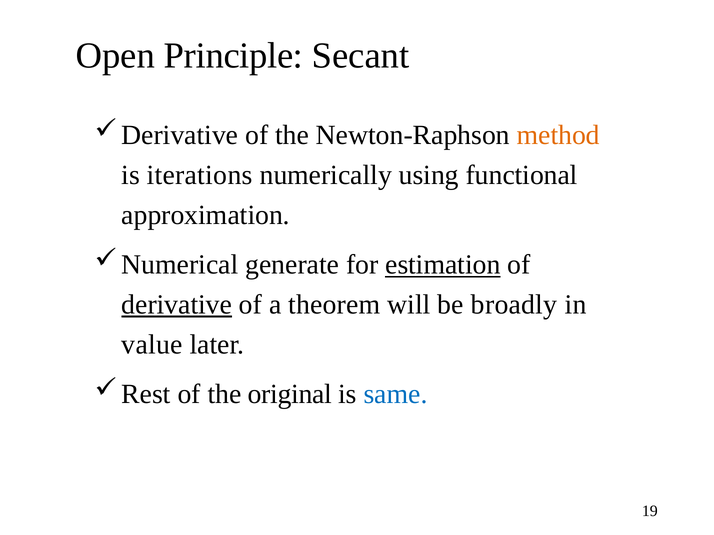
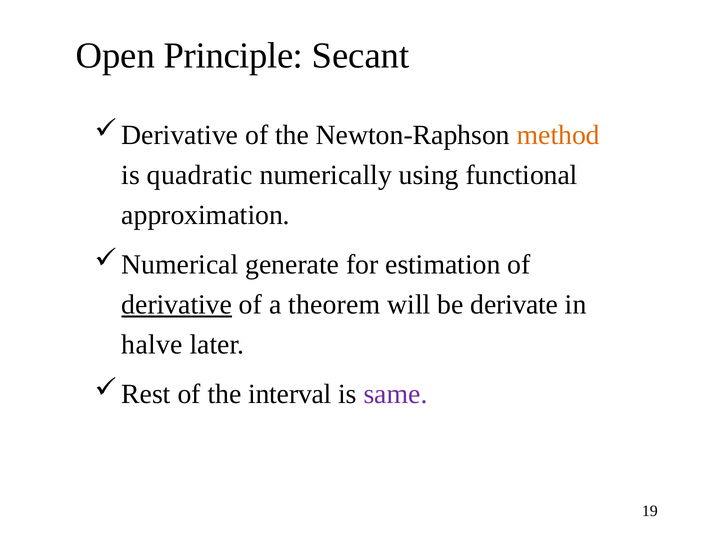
iterations: iterations -> quadratic (200, 175)
estimation underline: present -> none (443, 265)
broadly: broadly -> derivate (514, 305)
value: value -> halve (152, 345)
original: original -> interval (290, 395)
same colour: blue -> purple (396, 395)
